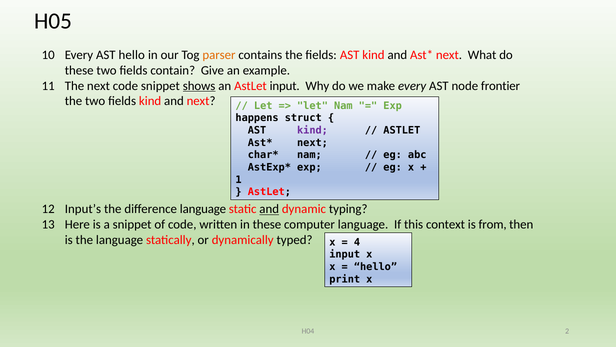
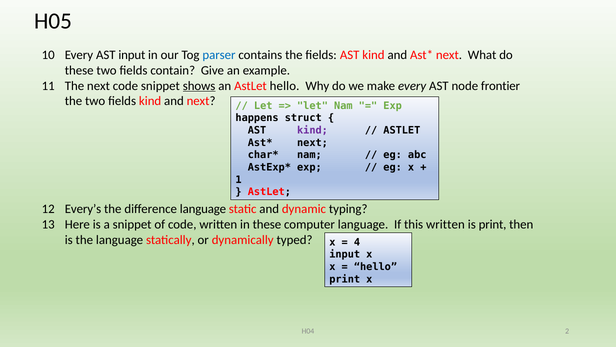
AST hello: hello -> input (132, 55)
parser colour: orange -> blue (219, 55)
AstLet input: input -> hello (285, 86)
Input’s: Input’s -> Every’s (83, 209)
and underline: present -> none (269, 209)
this context: context -> written (445, 224)
is from: from -> print (493, 224)
